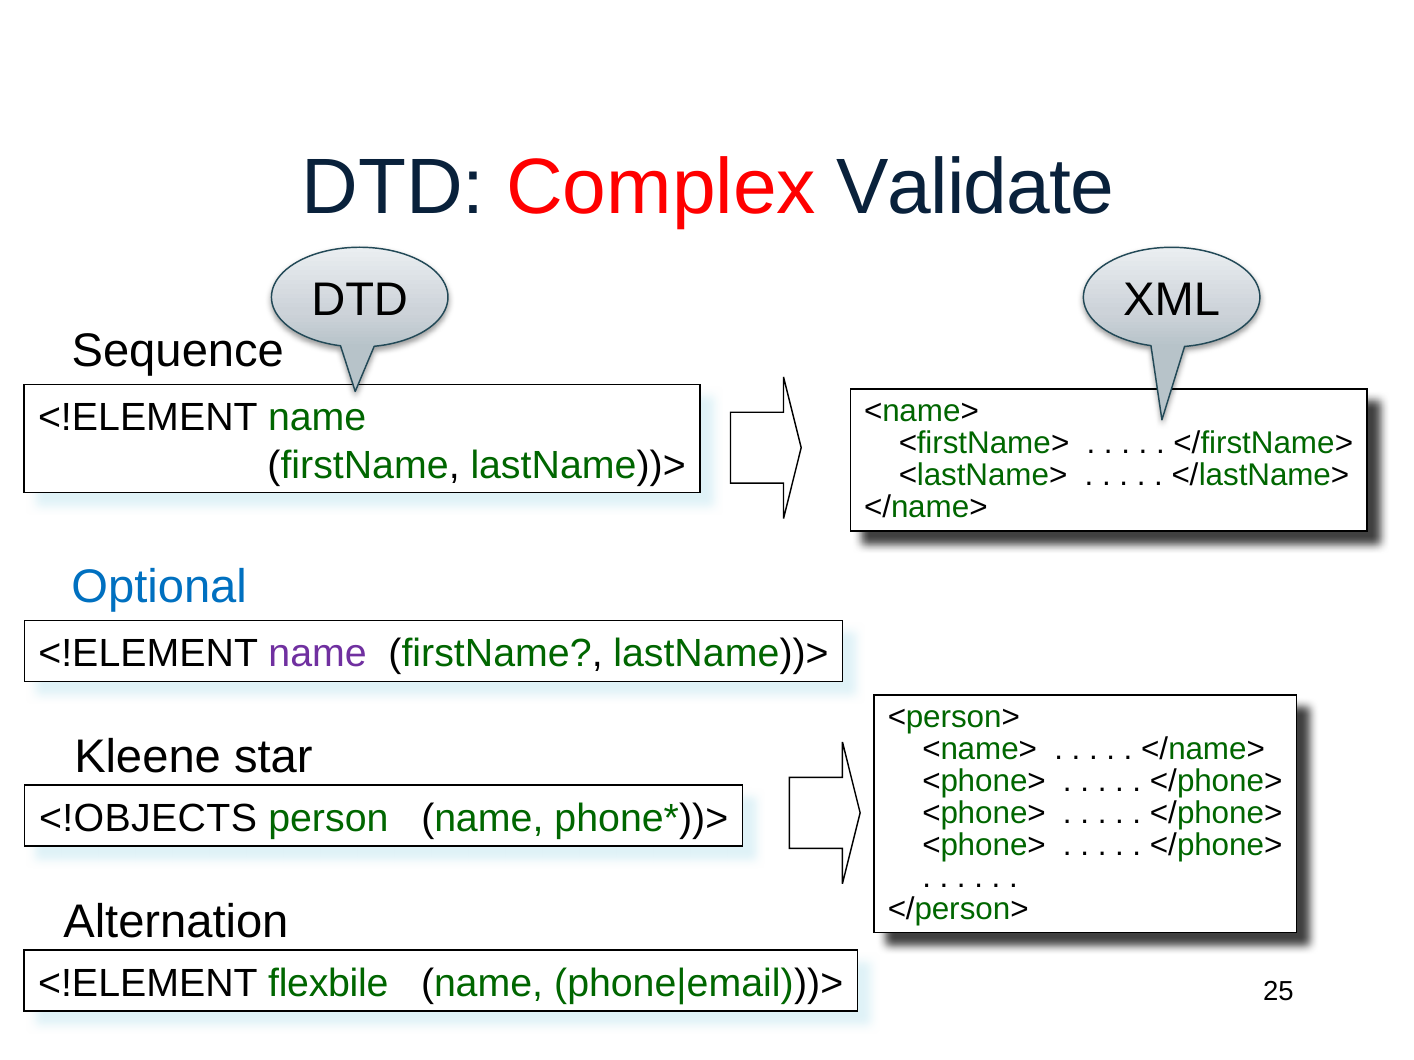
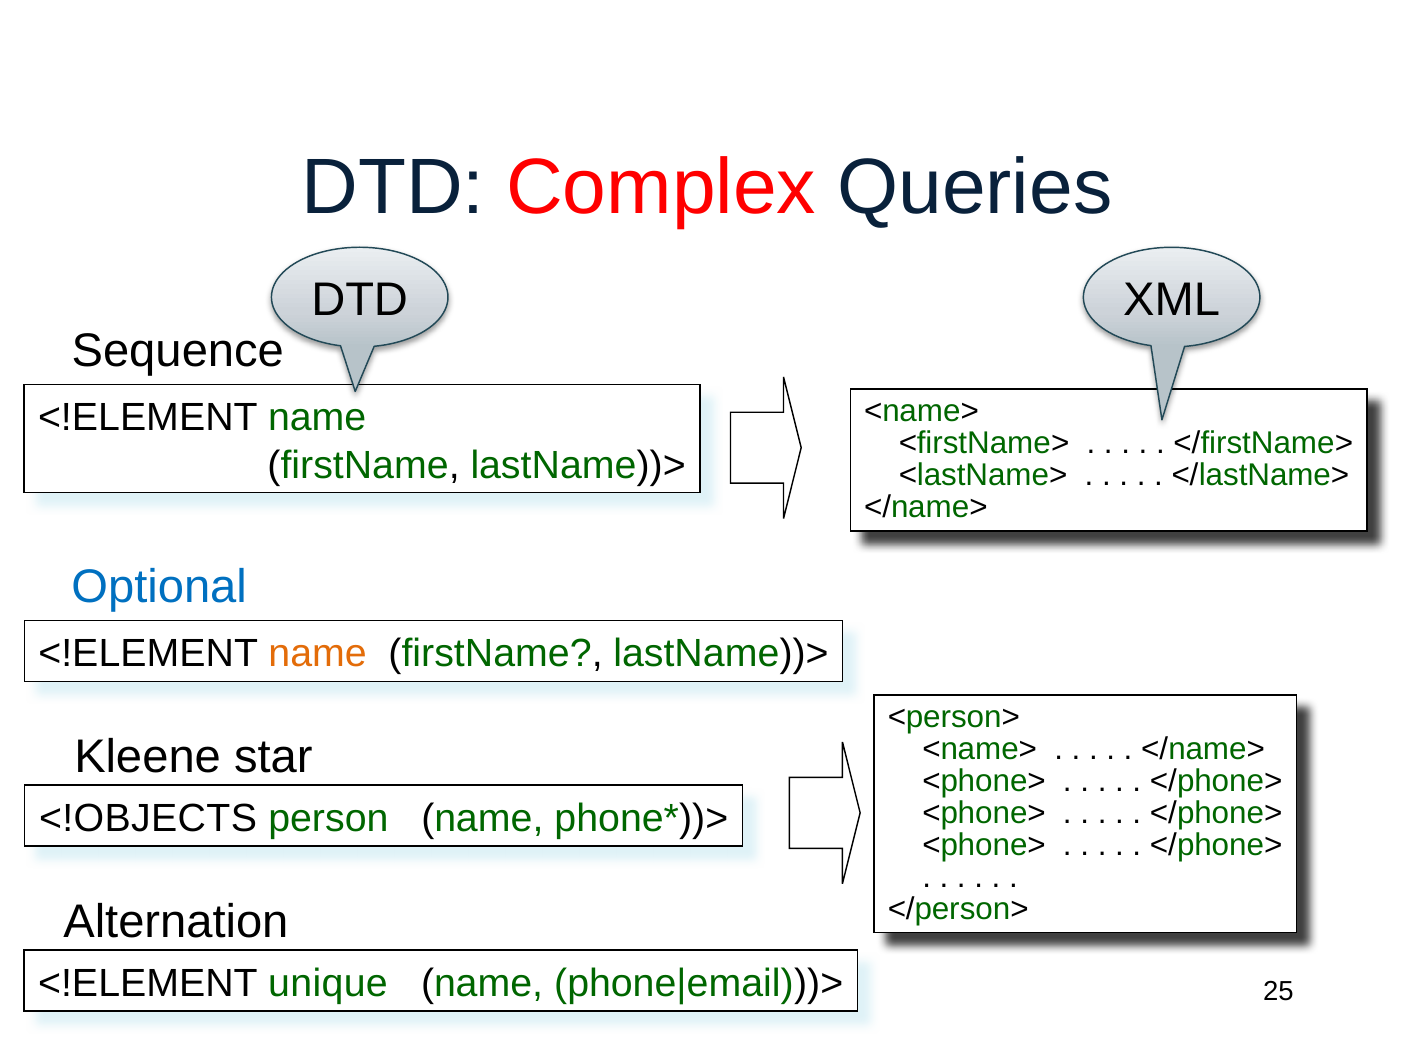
Validate: Validate -> Queries (975, 188)
name colour: purple -> orange (318, 654)
flexbile: flexbile -> unique (328, 984)
